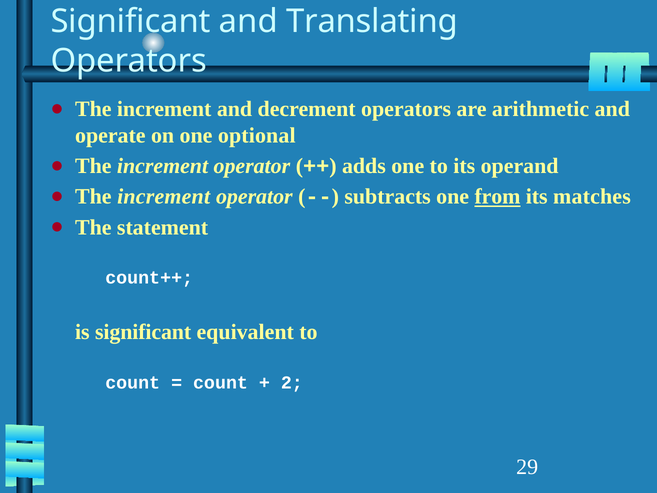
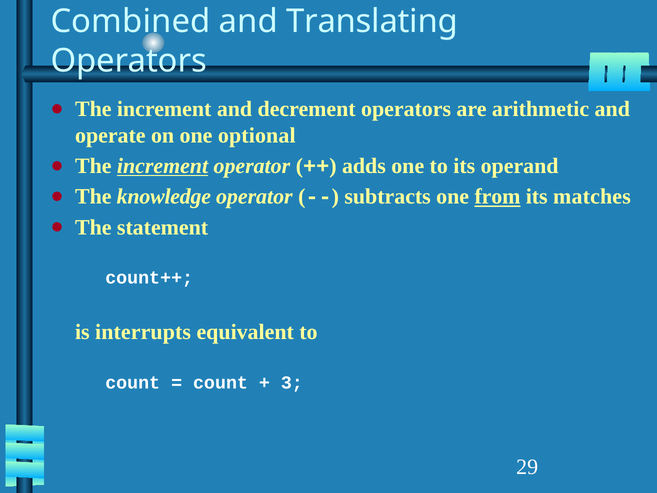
Significant: Significant -> Combined (130, 21)
increment underline: none -> present (163, 166)
increment: increment -> knowledge (164, 197)
is significant: significant -> interrupts (143, 332)
2: 2 -> 3 (292, 382)
